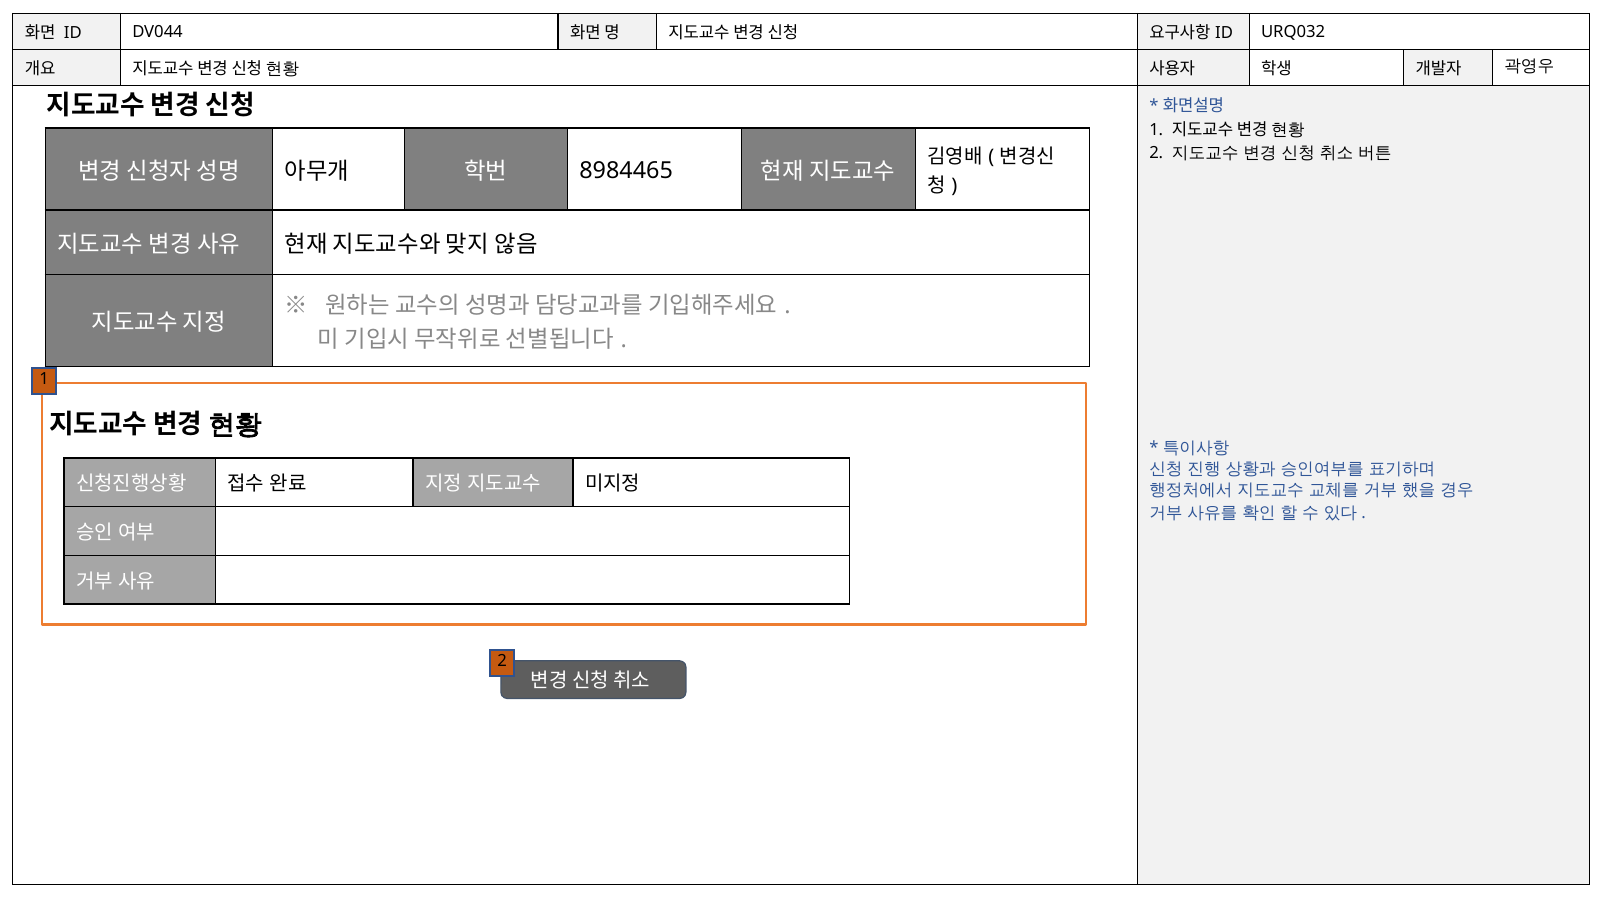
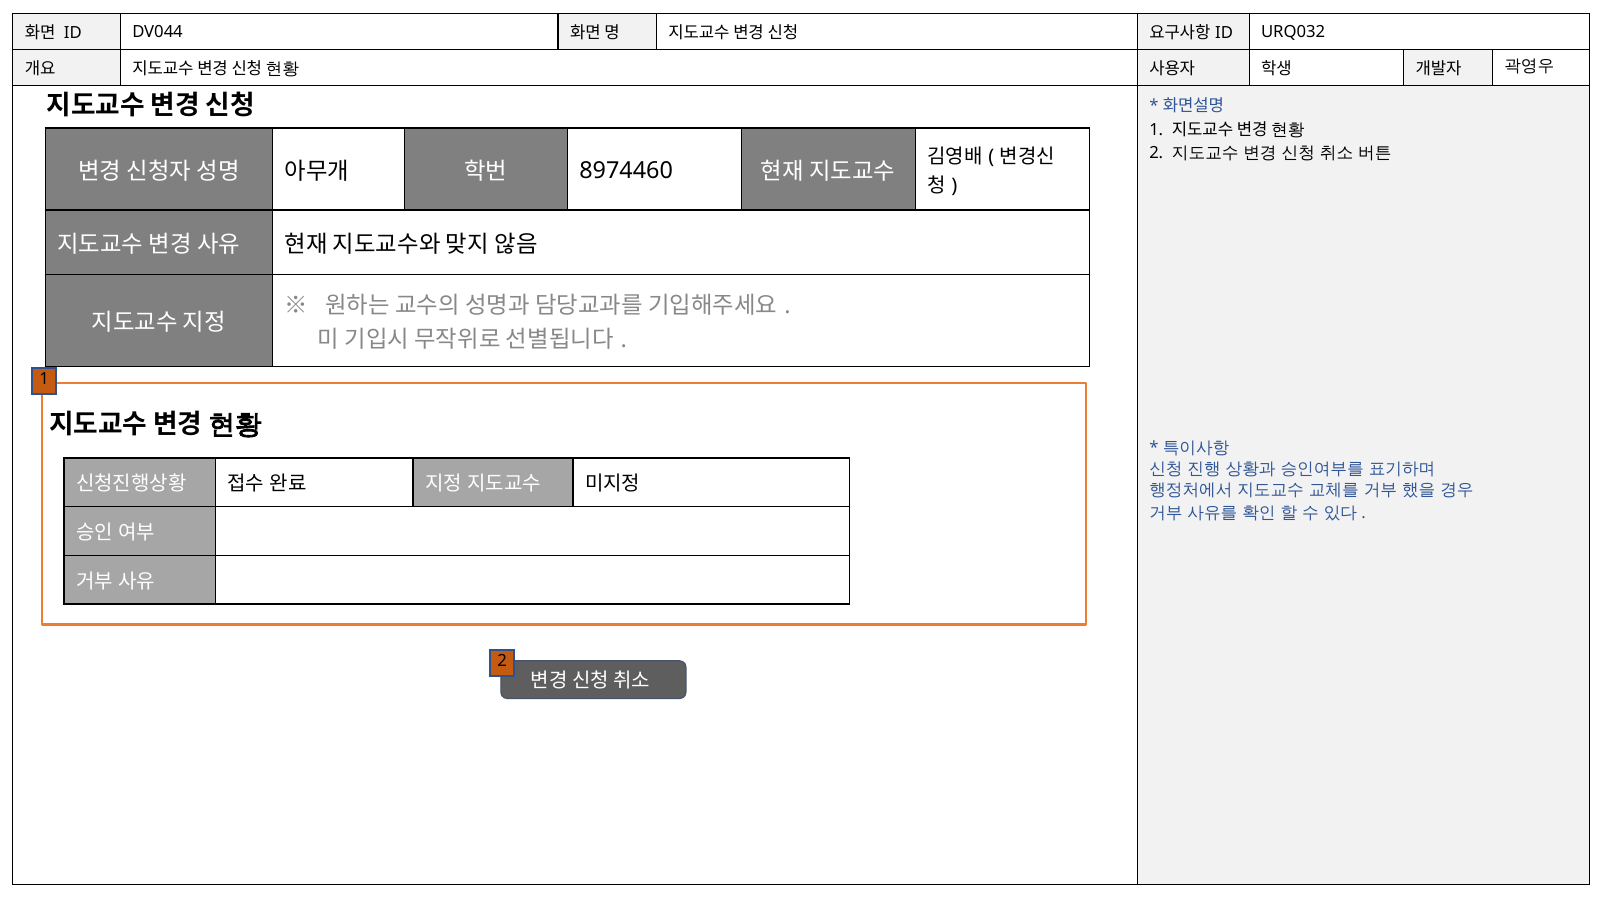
8984465: 8984465 -> 8974460 (626, 170)
